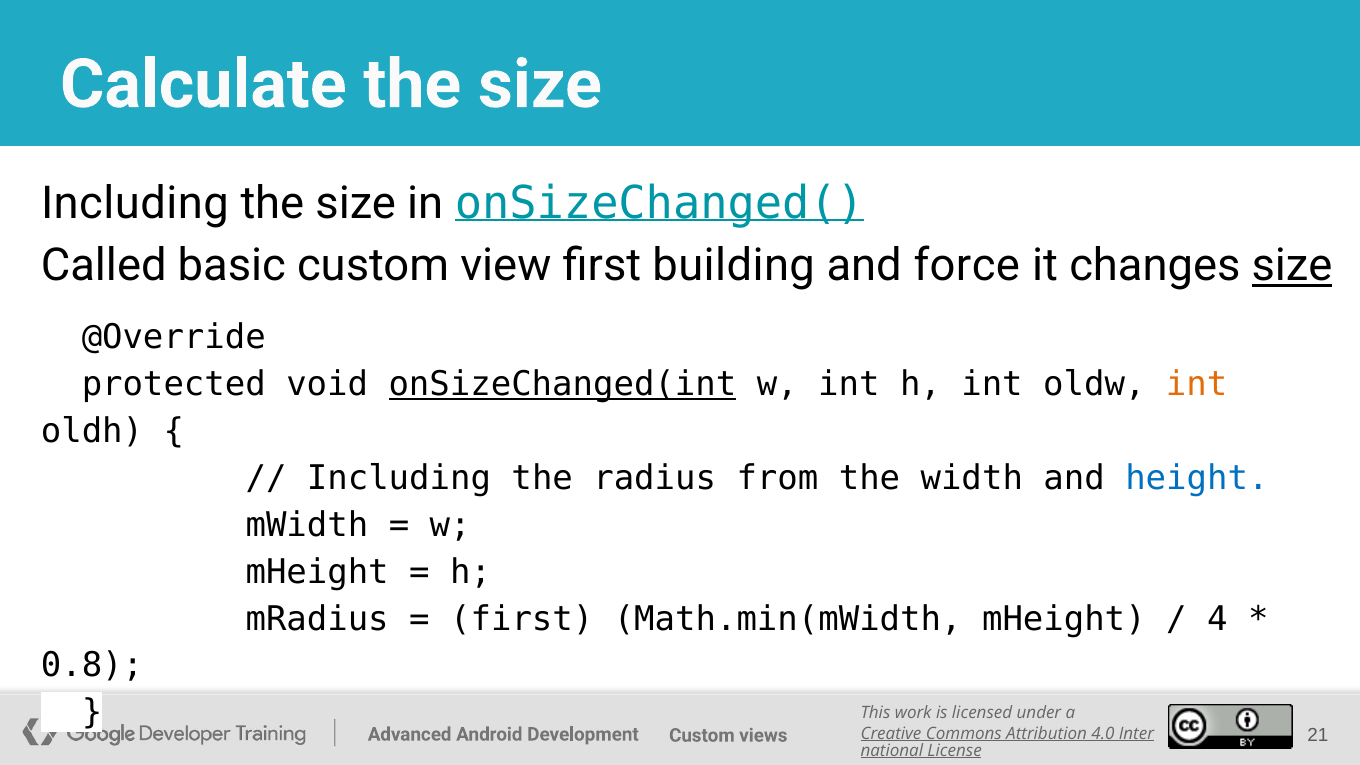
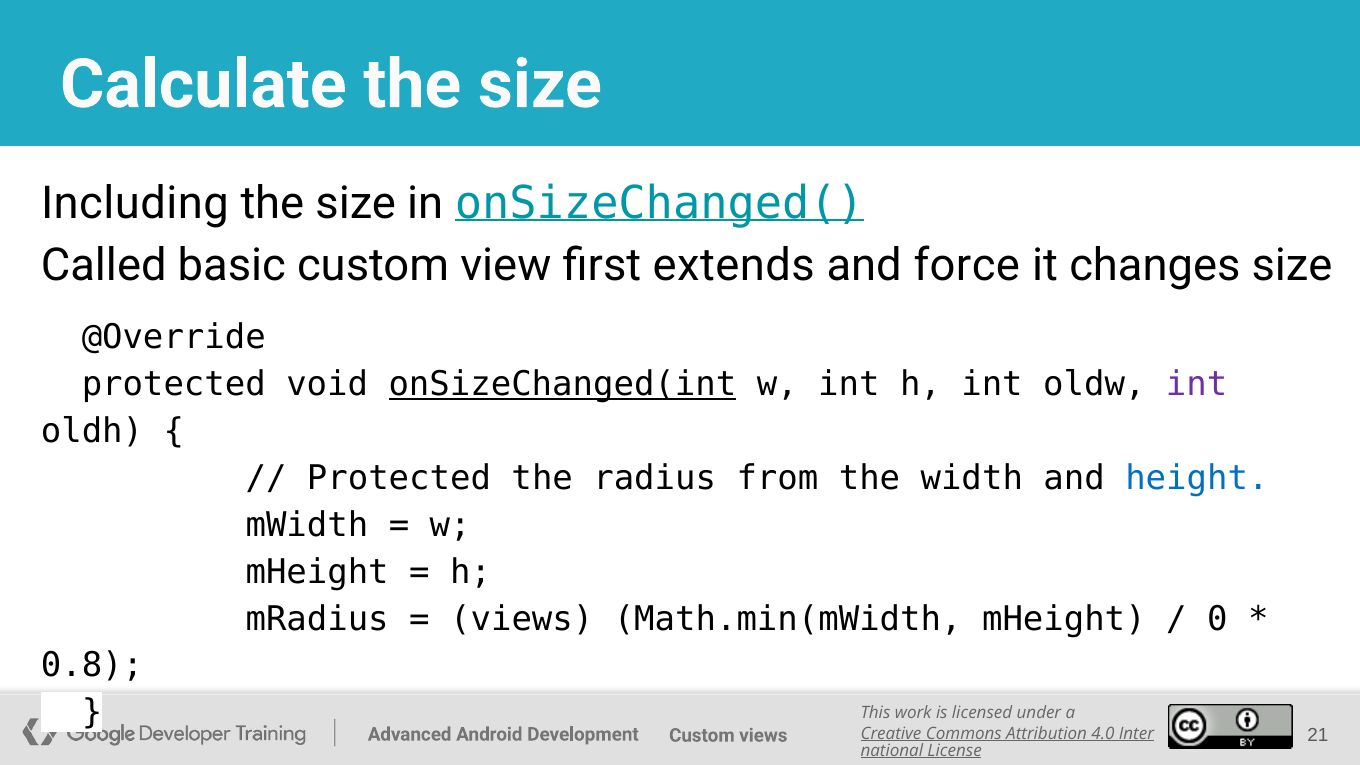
building: building -> extends (734, 266)
size underline: present -> none (1292, 266)
int colour: orange -> purple (1197, 384)
Including: Including -> Protected (399, 478)
first: first -> views (522, 619)
4: 4 -> 0 (1217, 619)
